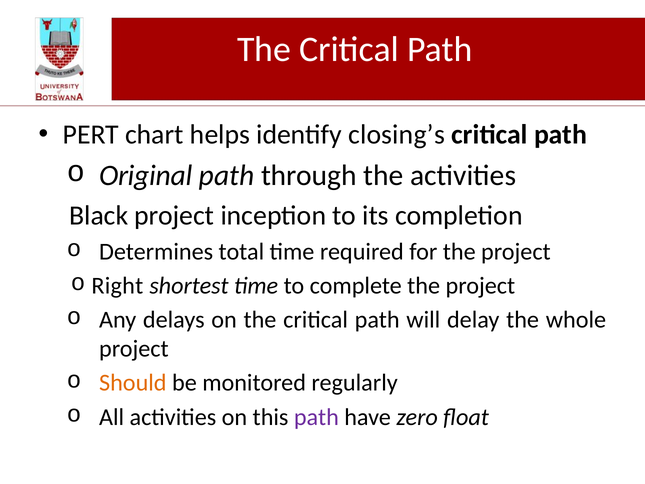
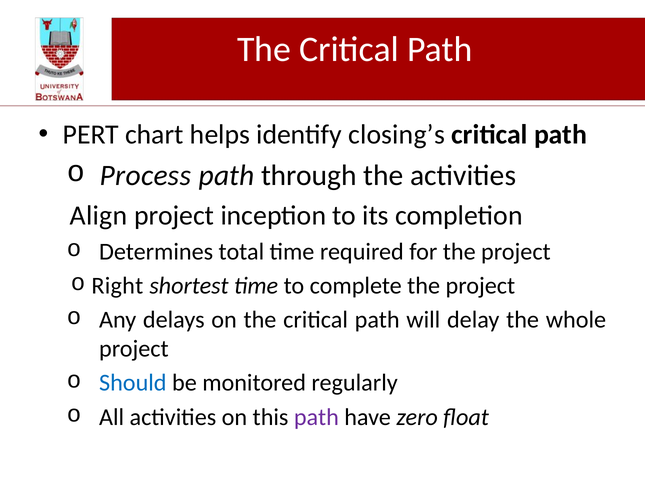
Original: Original -> Process (145, 175)
Black: Black -> Align (99, 215)
Should colour: orange -> blue (133, 383)
